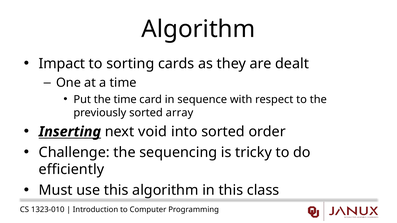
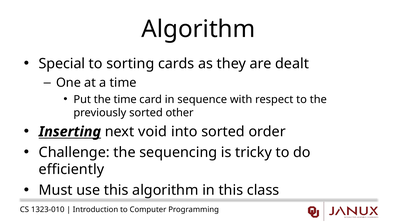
Impact: Impact -> Special (62, 64)
array: array -> other (180, 113)
